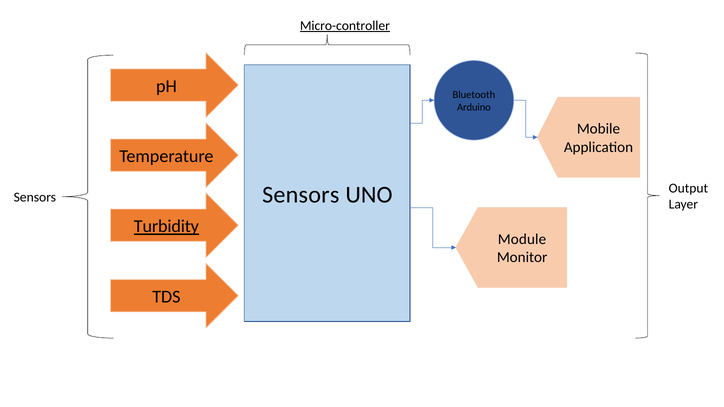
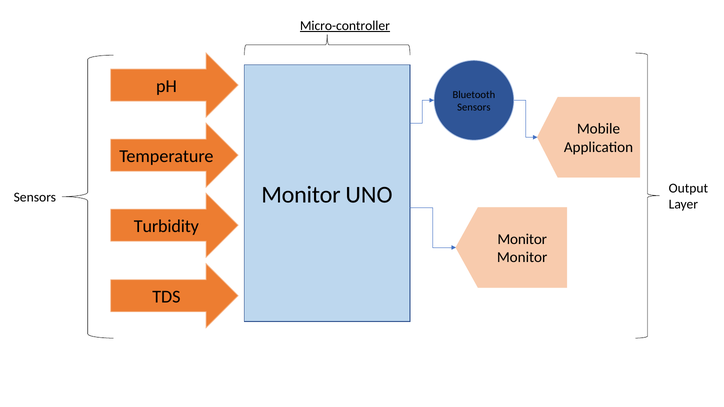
Arduino: Arduino -> Sensors (474, 107)
Sensors: Sensors -> Monitor (301, 195)
Turbidity underline: present -> none (166, 227)
Module: Module -> Monitor (522, 239)
